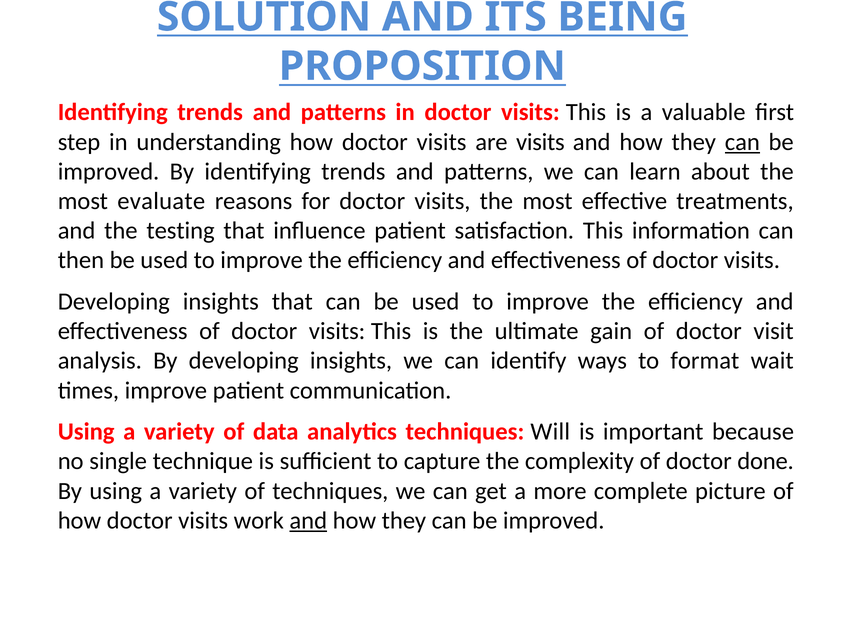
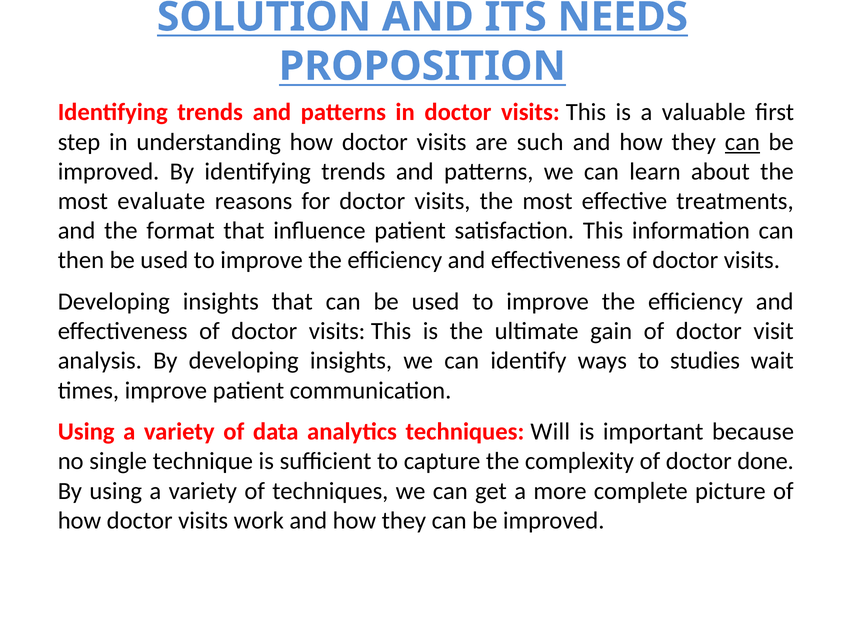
BEING: BEING -> NEEDS (623, 17)
are visits: visits -> such (540, 142)
testing: testing -> format (181, 231)
format: format -> studies (705, 361)
and underline: present -> none (308, 520)
